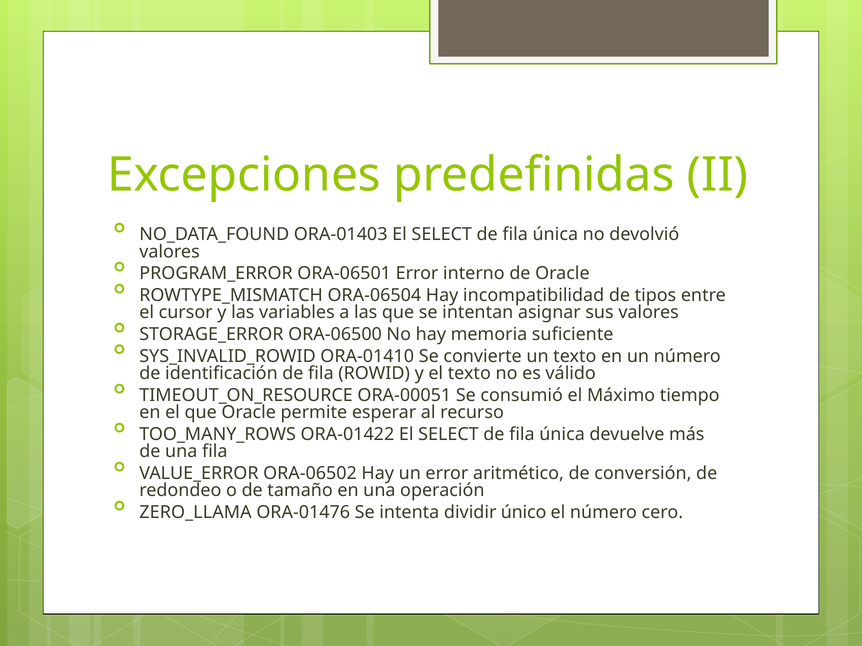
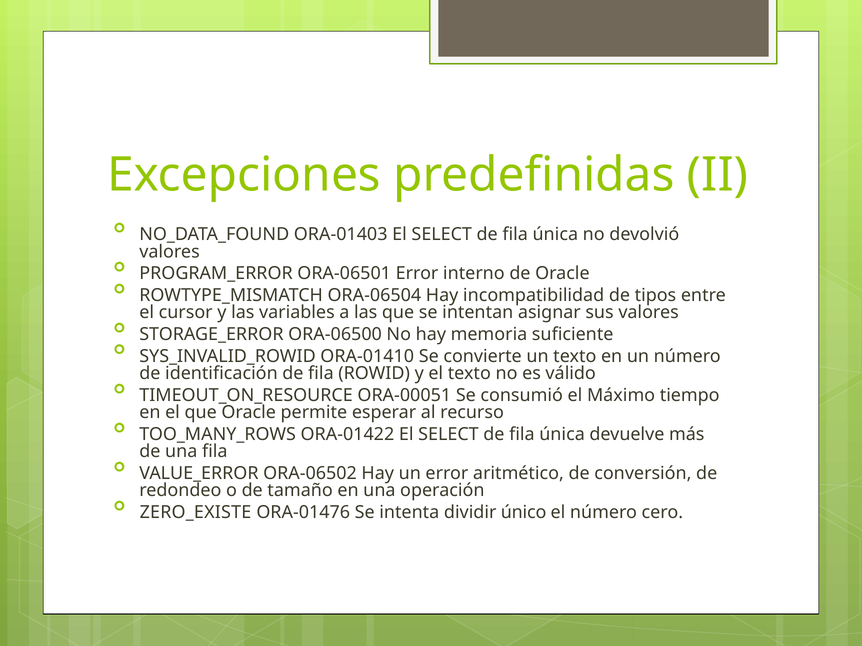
ZERO_LLAMA: ZERO_LLAMA -> ZERO_EXISTE (195, 513)
